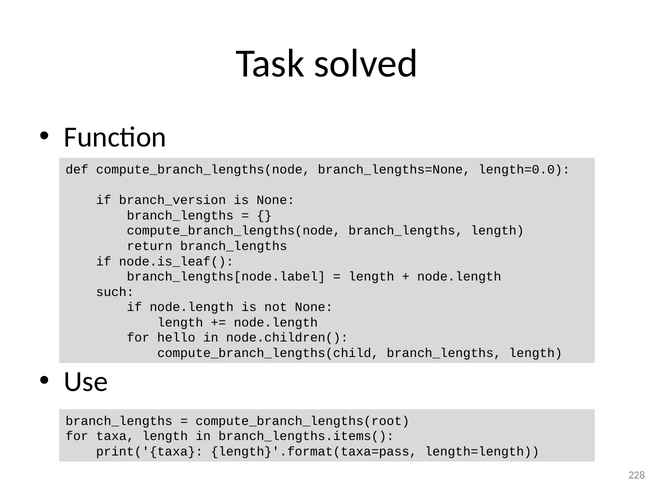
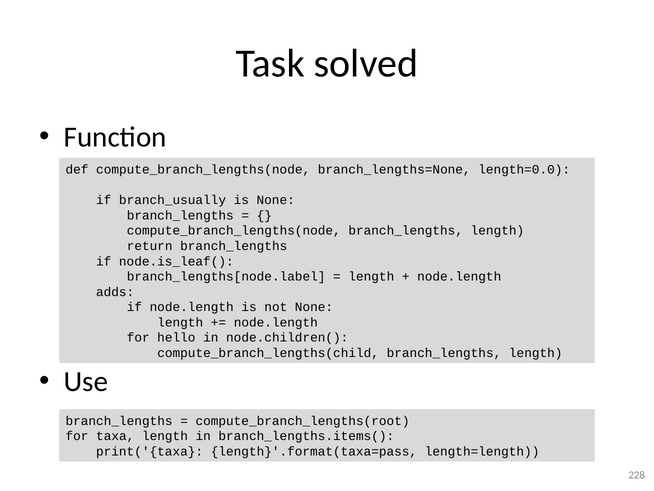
branch_version: branch_version -> branch_usually (173, 200)
such: such -> adds (115, 292)
